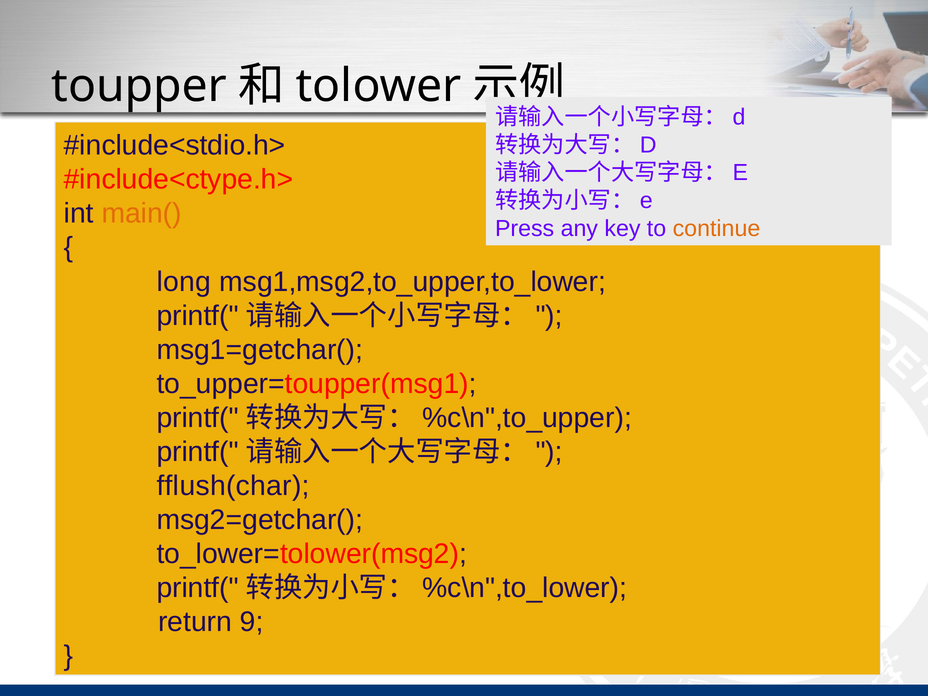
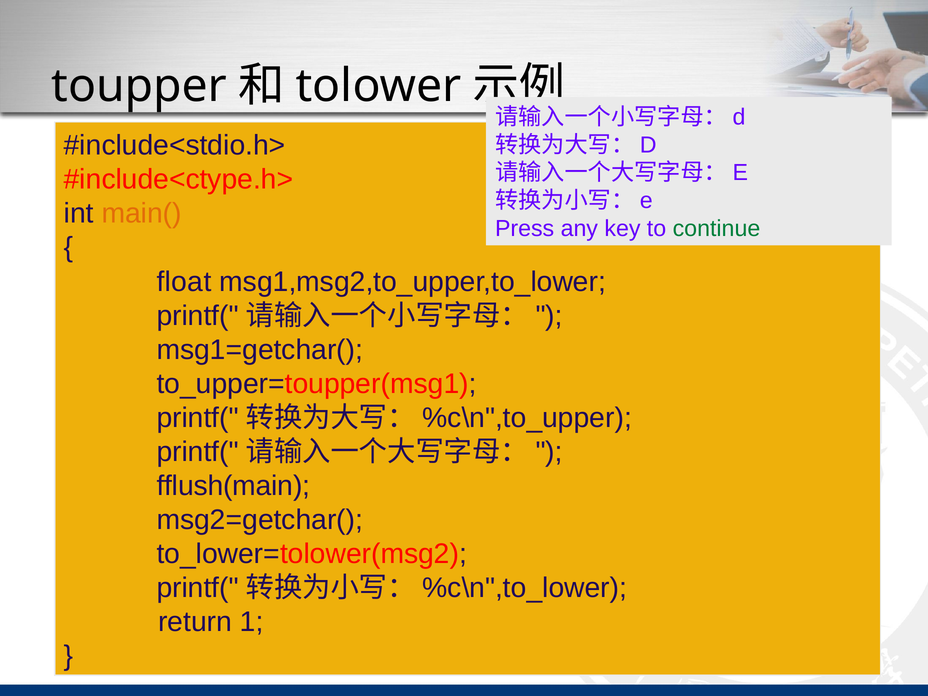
continue colour: orange -> green (716, 228)
long: long -> float (184, 282)
fflush(char: fflush(char -> fflush(main (233, 486)
9: 9 -> 1 (252, 622)
